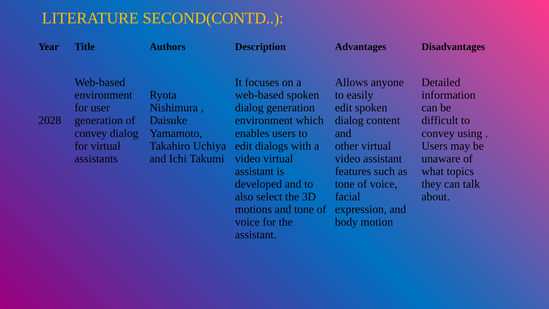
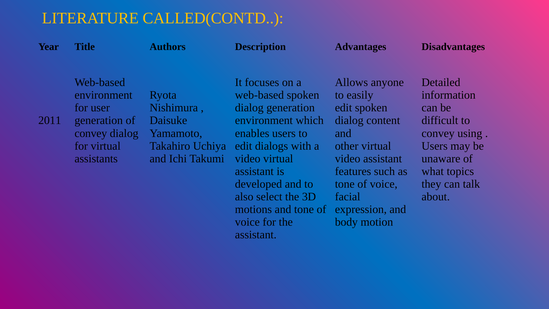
SECOND(CONTD: SECOND(CONTD -> CALLED(CONTD (213, 18)
2028: 2028 -> 2011 (50, 120)
